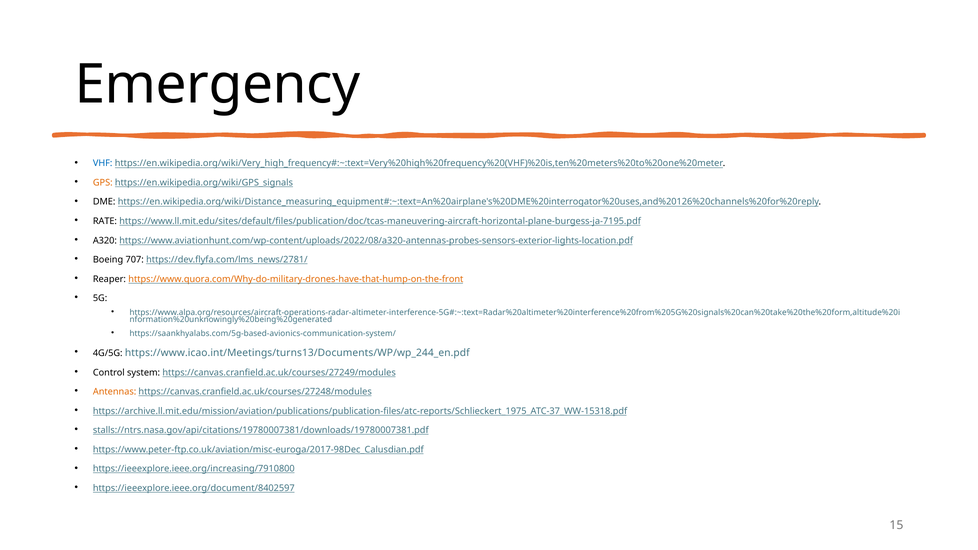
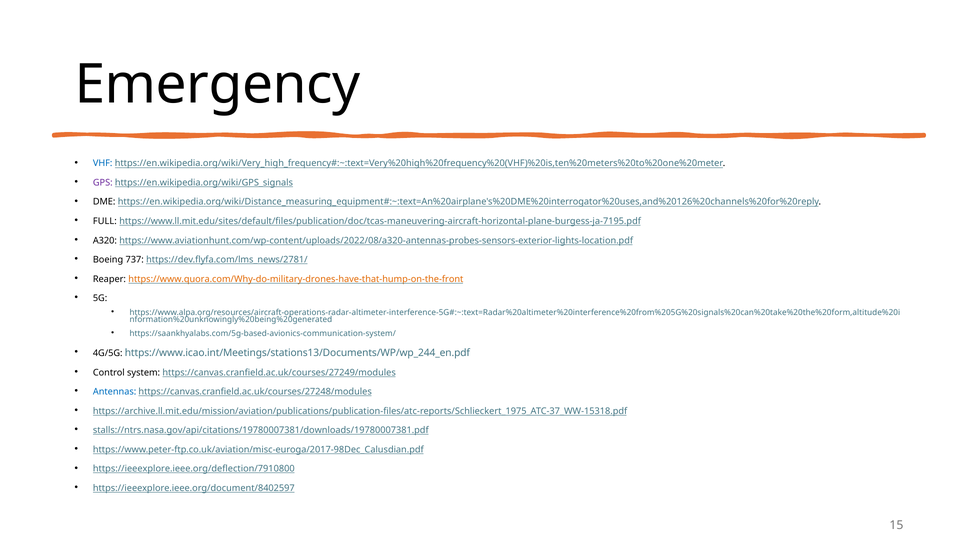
GPS colour: orange -> purple (103, 183)
RATE: RATE -> FULL (105, 221)
707: 707 -> 737 (135, 260)
https://www.icao.int/Meetings/turns13/Documents/WP/wp_244_en.pdf: https://www.icao.int/Meetings/turns13/Documents/WP/wp_244_en.pdf -> https://www.icao.int/Meetings/stations13/Documents/WP/wp_244_en.pdf (297, 353)
Antennas colour: orange -> blue (115, 392)
https://ieeexplore.ieee.org/increasing/7910800: https://ieeexplore.ieee.org/increasing/7910800 -> https://ieeexplore.ieee.org/deflection/7910800 (194, 469)
